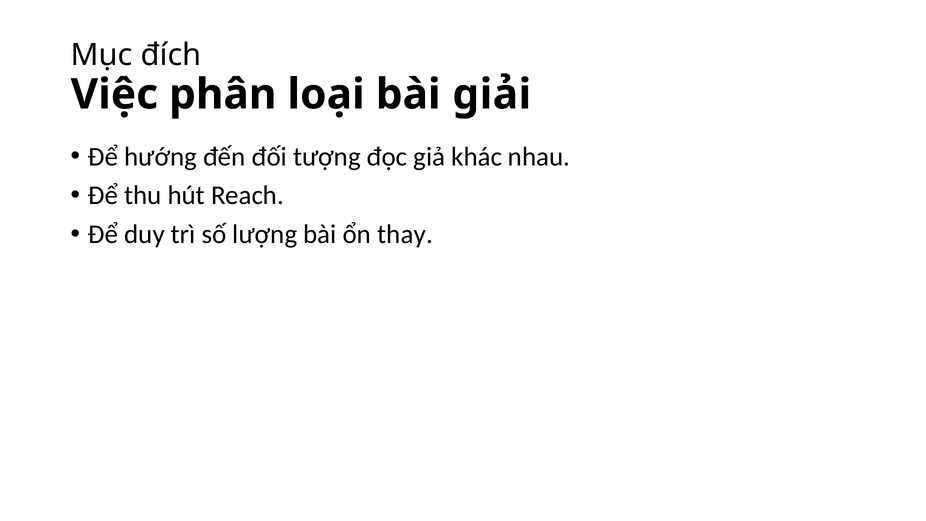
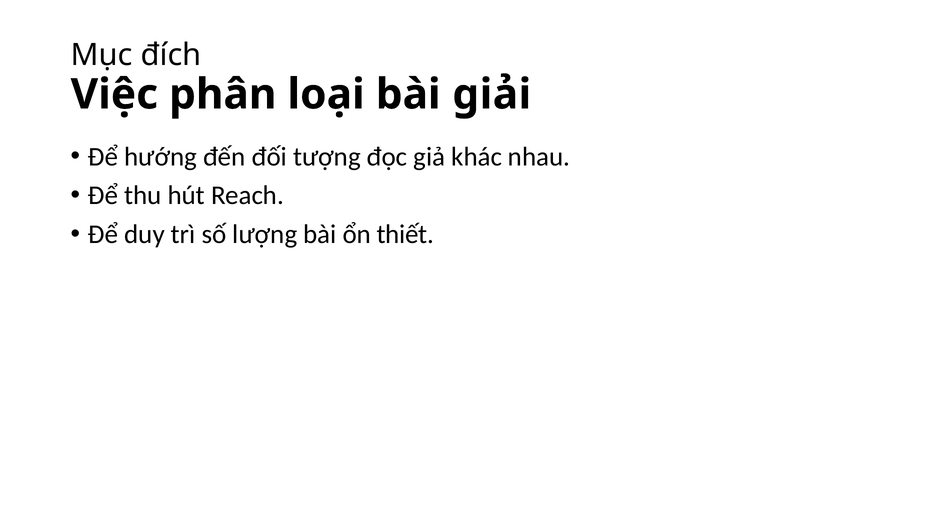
thay: thay -> thiết (405, 234)
